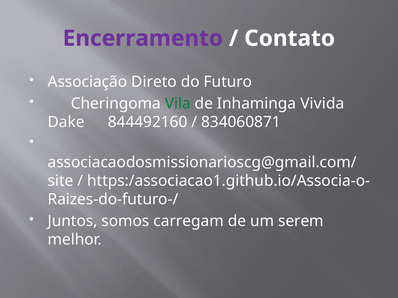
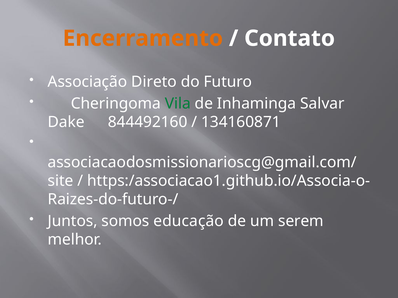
Encerramento colour: purple -> orange (143, 38)
Vivida: Vivida -> Salvar (322, 104)
834060871: 834060871 -> 134160871 (241, 122)
carregam: carregam -> educação (189, 221)
